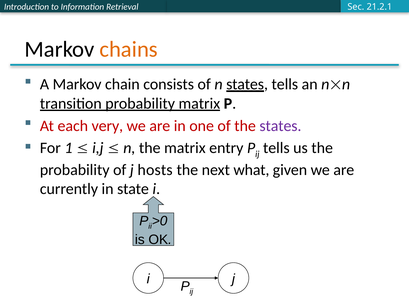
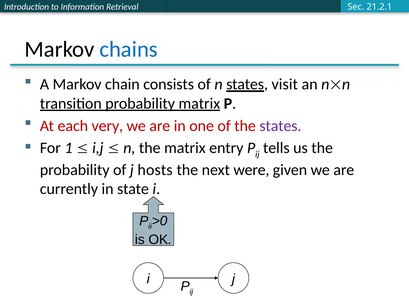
chains colour: orange -> blue (129, 49)
states tells: tells -> visit (285, 84)
what: what -> were (251, 170)
